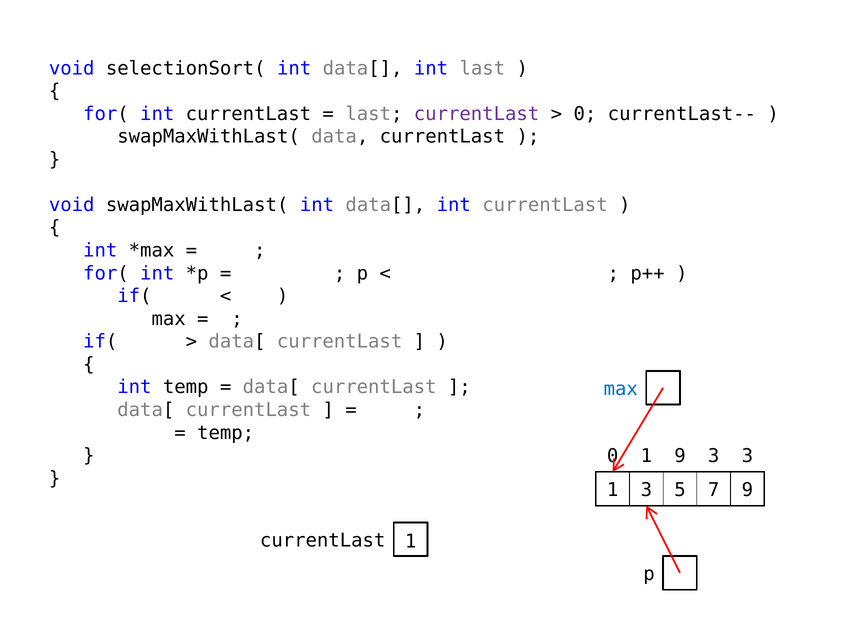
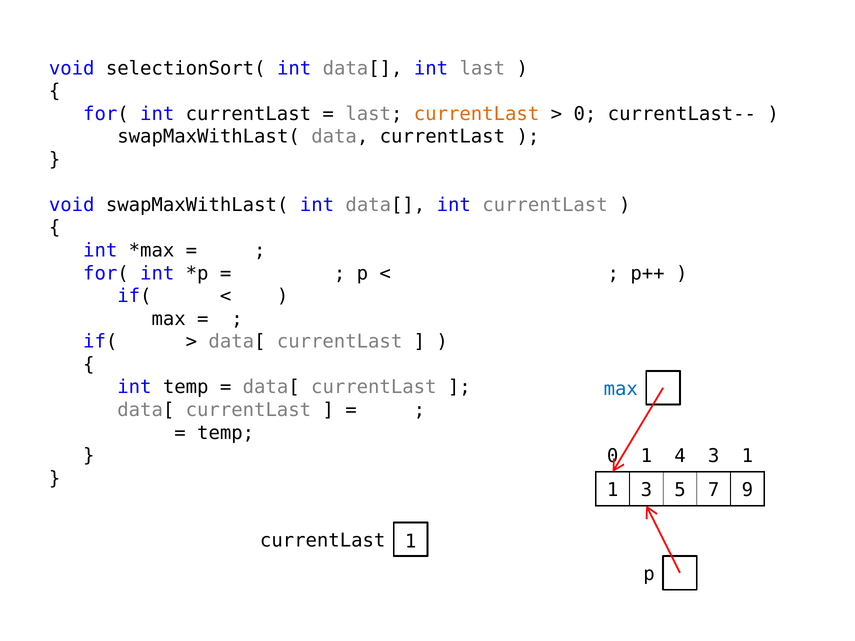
currentLast colour: purple -> orange (477, 114)
1 9: 9 -> 4 (680, 456)
3 3: 3 -> 1 (747, 456)
